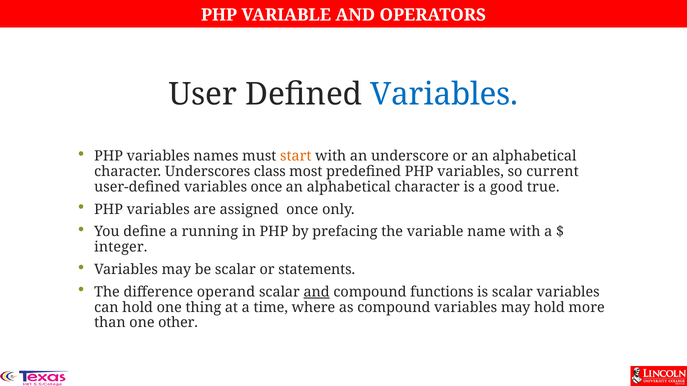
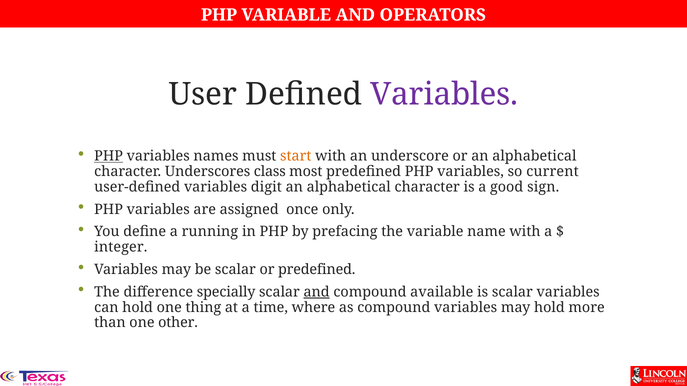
Variables colour: blue -> purple (444, 94)
PHP underline: none -> present (109, 156)
variables once: once -> digit (266, 187)
true: true -> sign (543, 187)
or statements: statements -> predefined (317, 270)
operand: operand -> specially (226, 292)
functions: functions -> available (442, 292)
